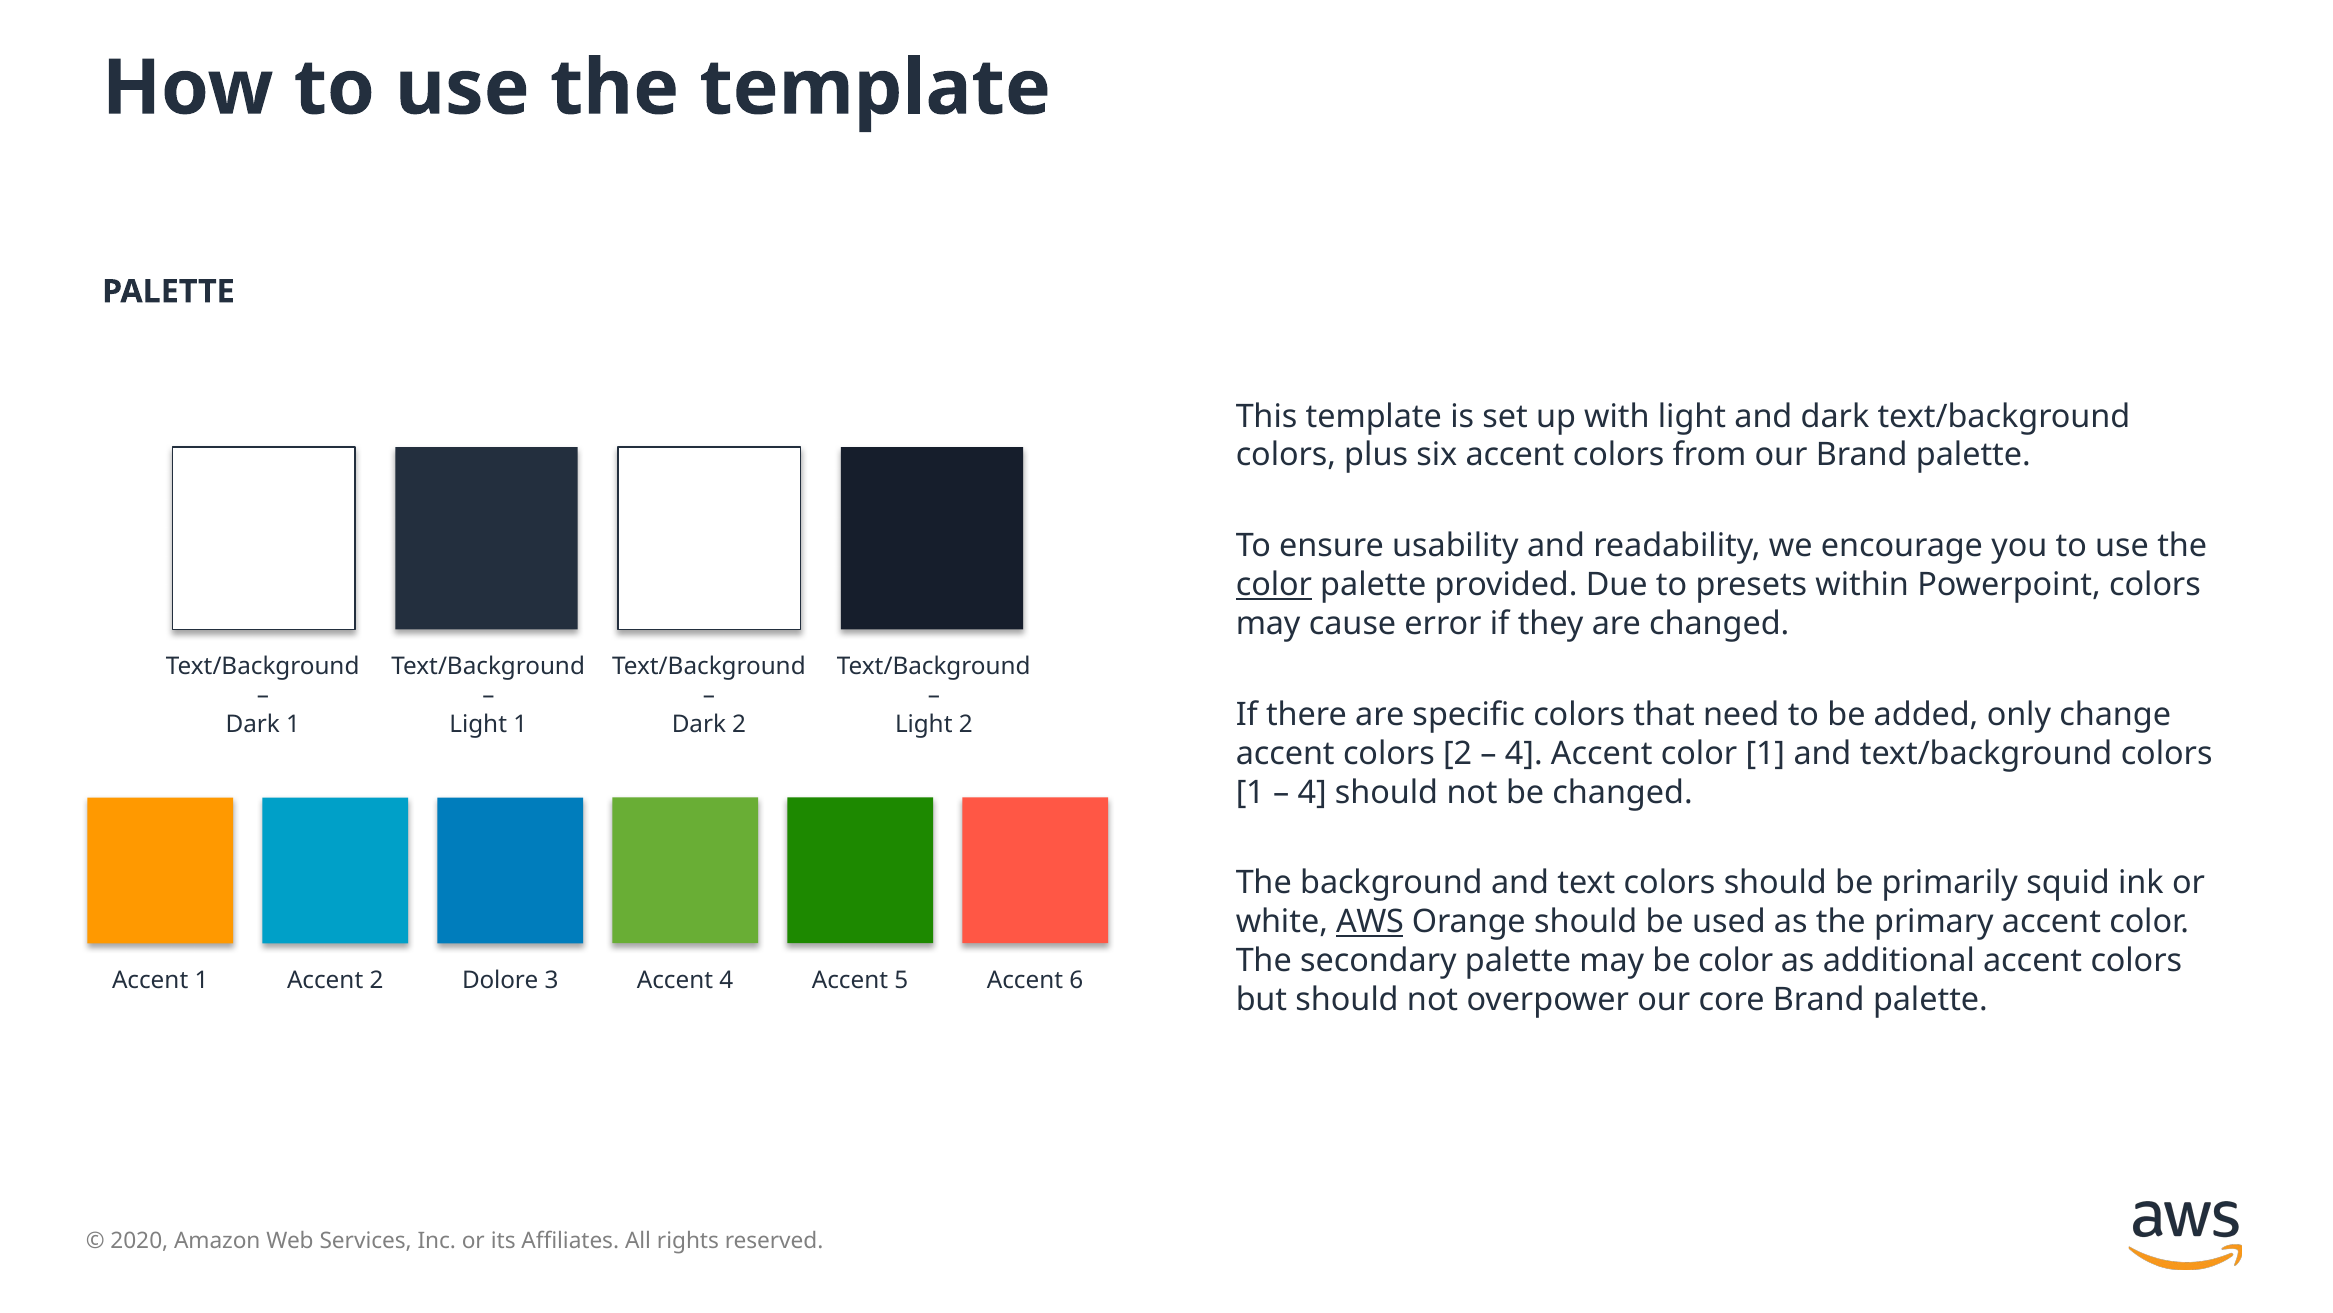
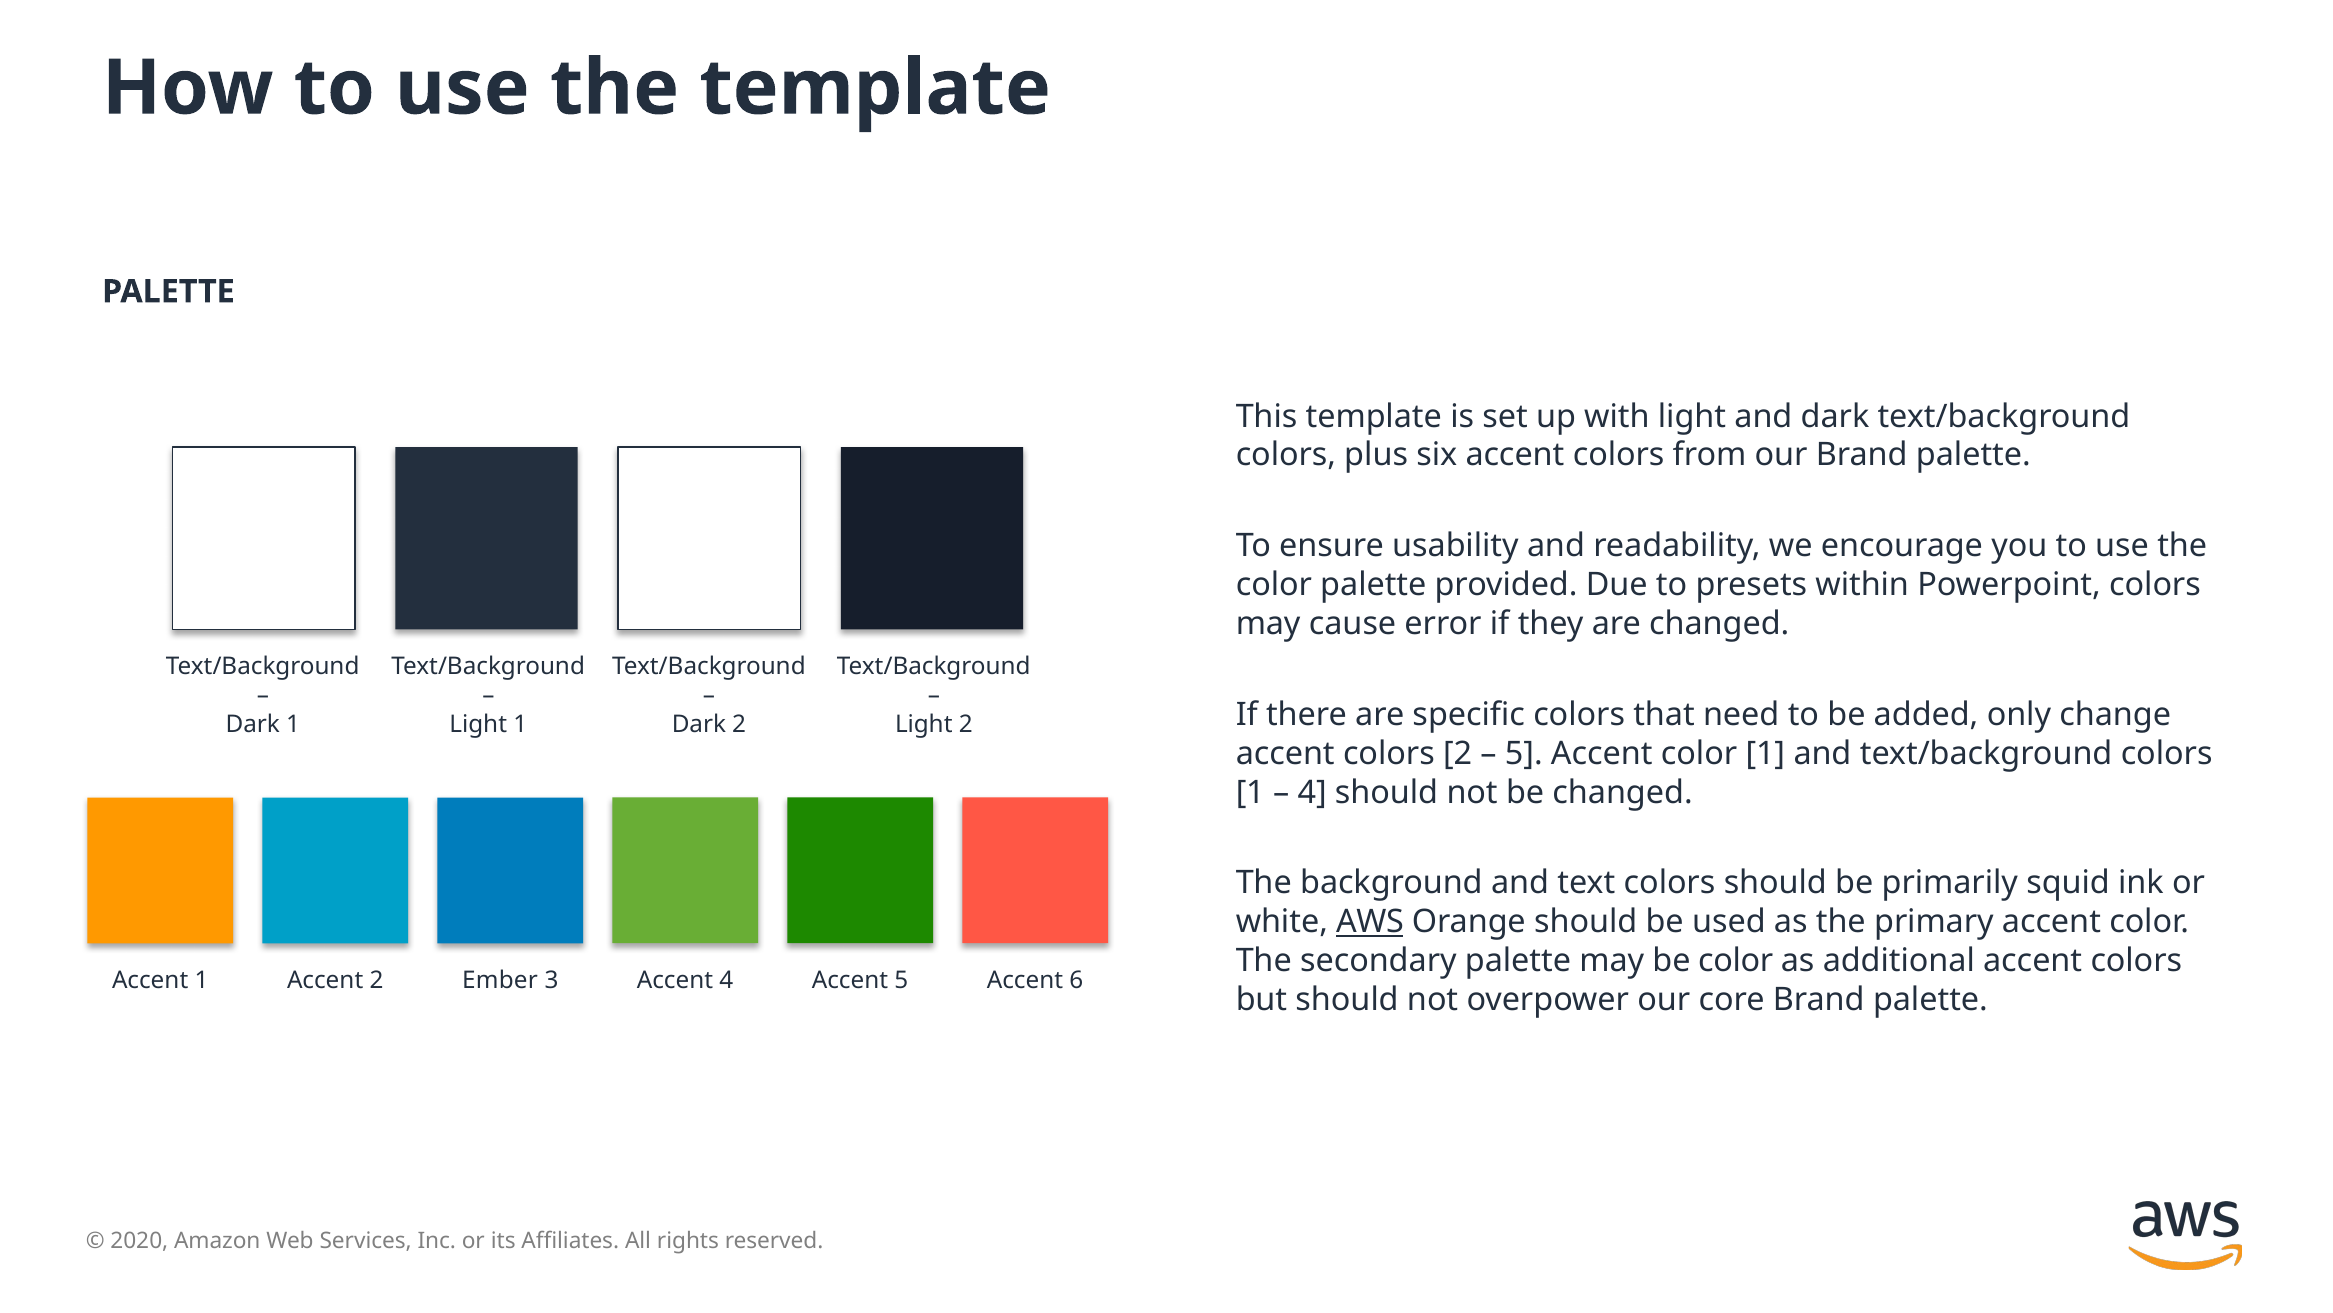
color underline: present -> none (1274, 585)
4: 4 -> 5 (1524, 753)
Dolore: Dolore -> Ember (500, 980)
